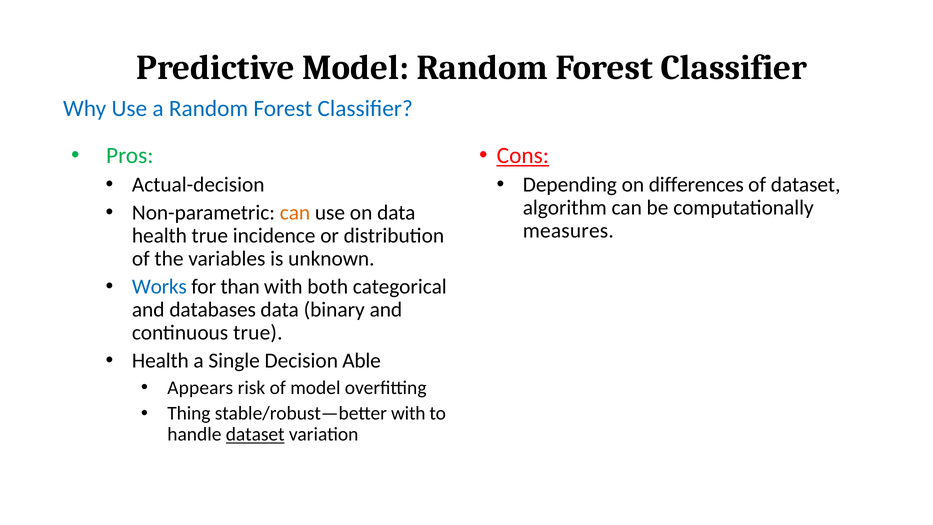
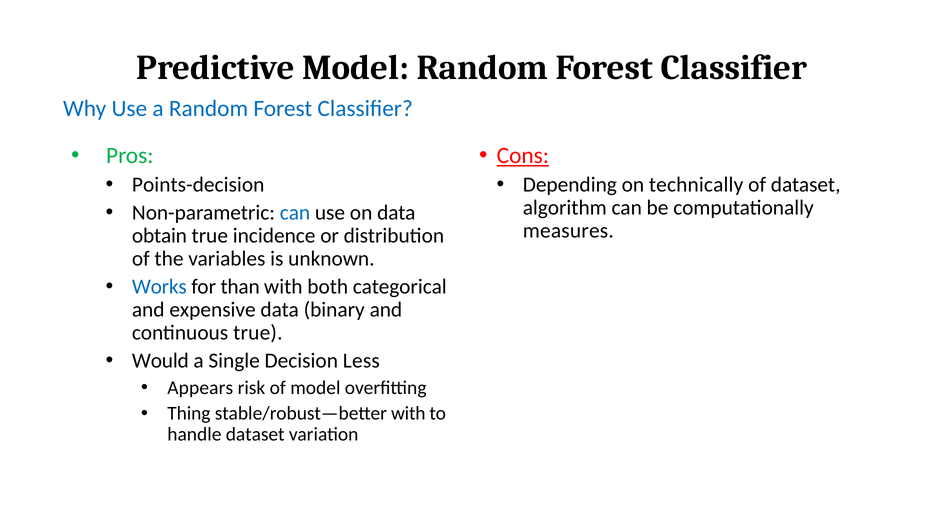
Actual-decision: Actual-decision -> Points-decision (198, 185)
differences: differences -> technically (696, 185)
can colour: orange -> blue (295, 213)
health: health -> obtain (159, 236)
databases: databases -> expensive (213, 310)
Health: Health -> Would (160, 361)
Able: Able -> Less (361, 361)
dataset underline: present -> none (255, 434)
